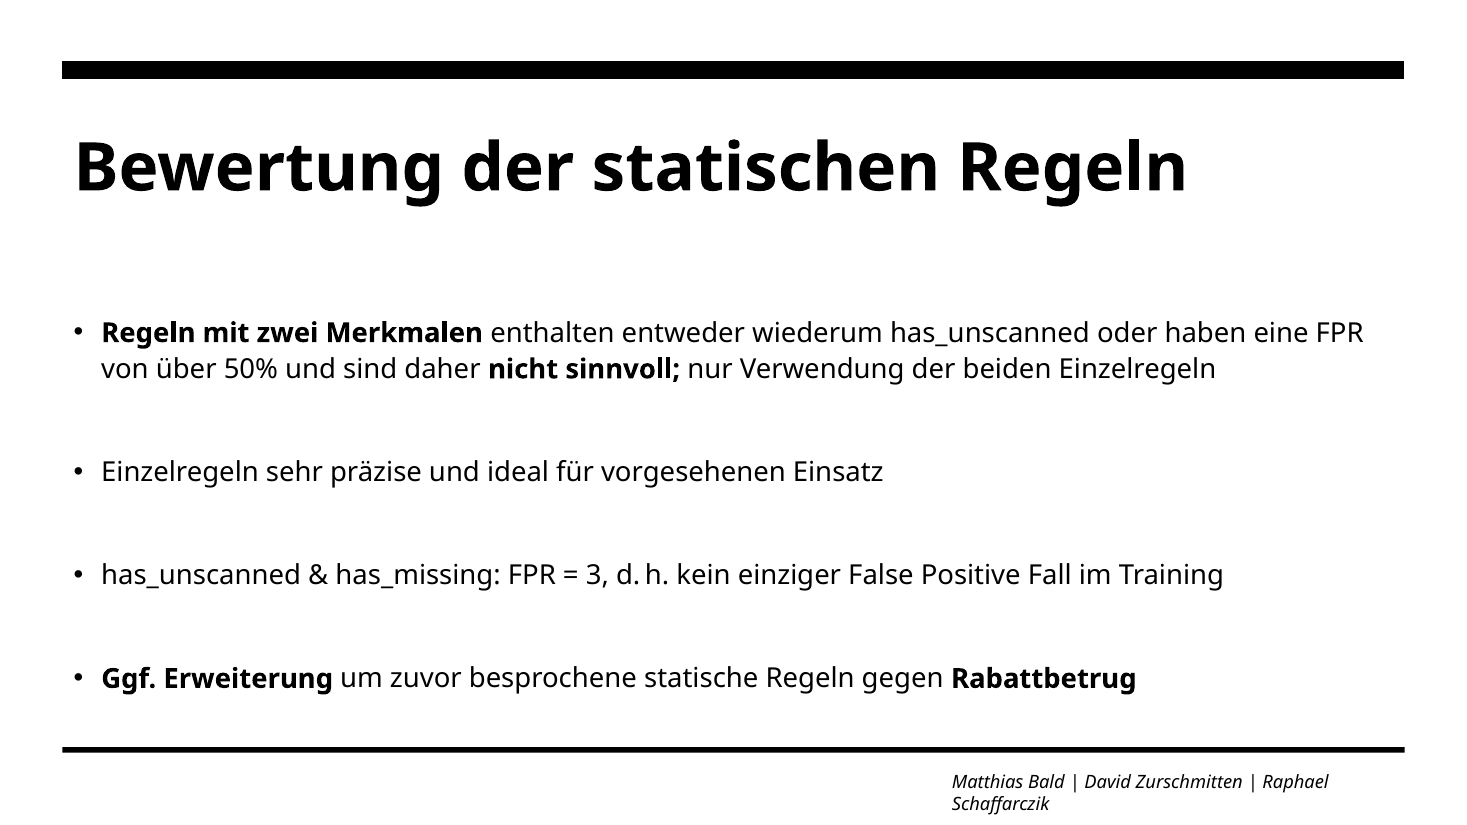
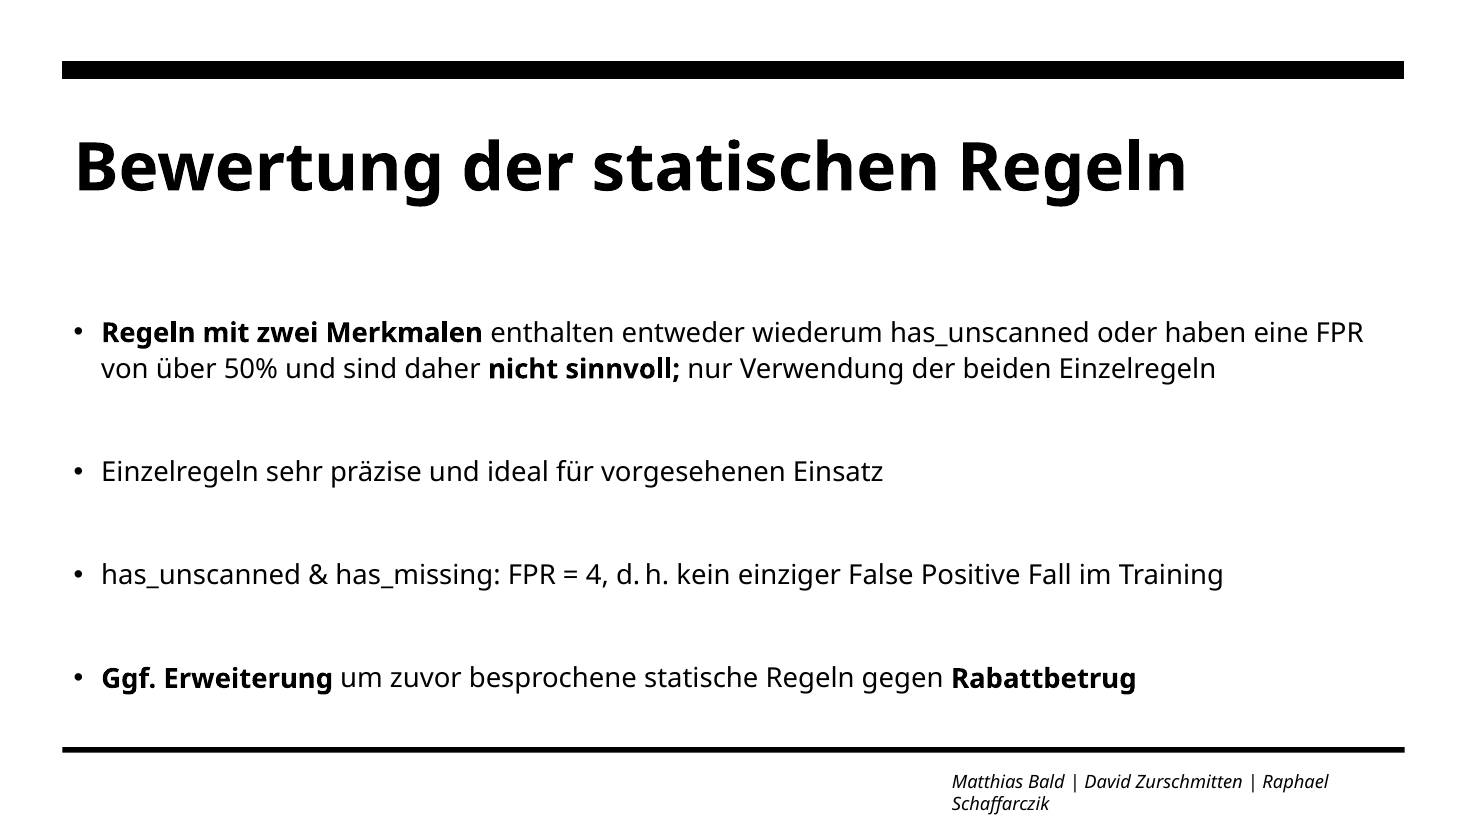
3: 3 -> 4 (597, 576)
